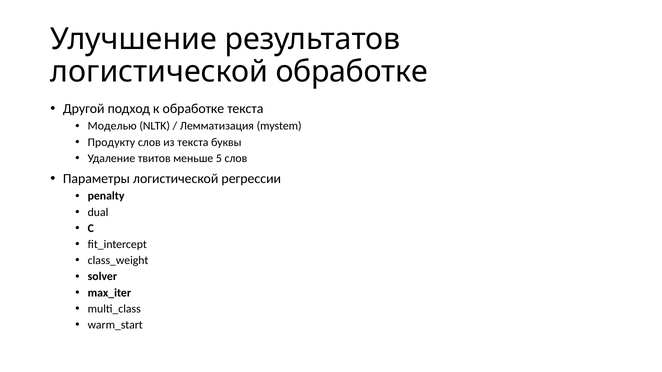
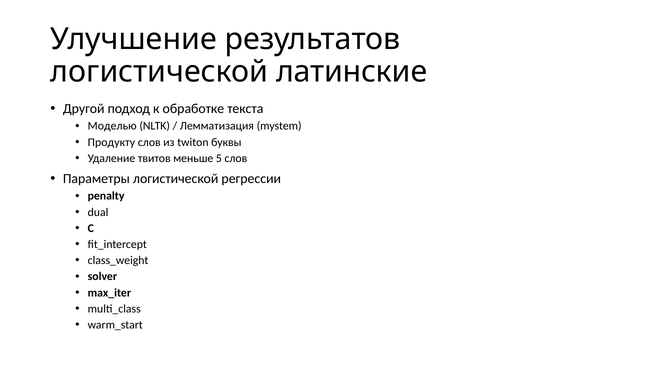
логистической обработке: обработке -> латинские (352, 72)
из текста: текста -> twiton (193, 142)
